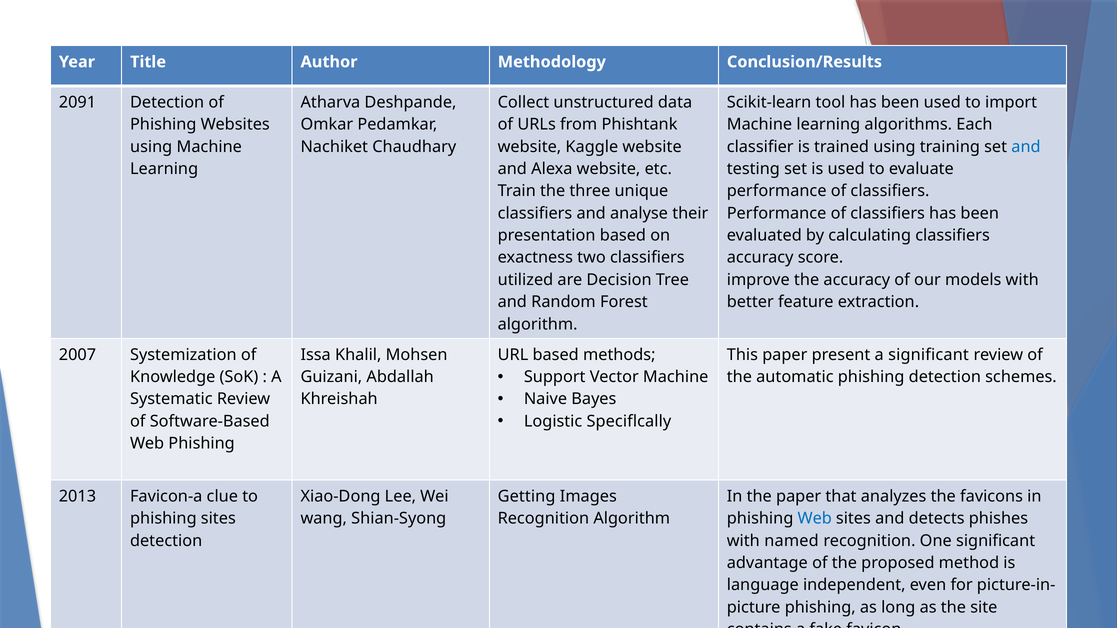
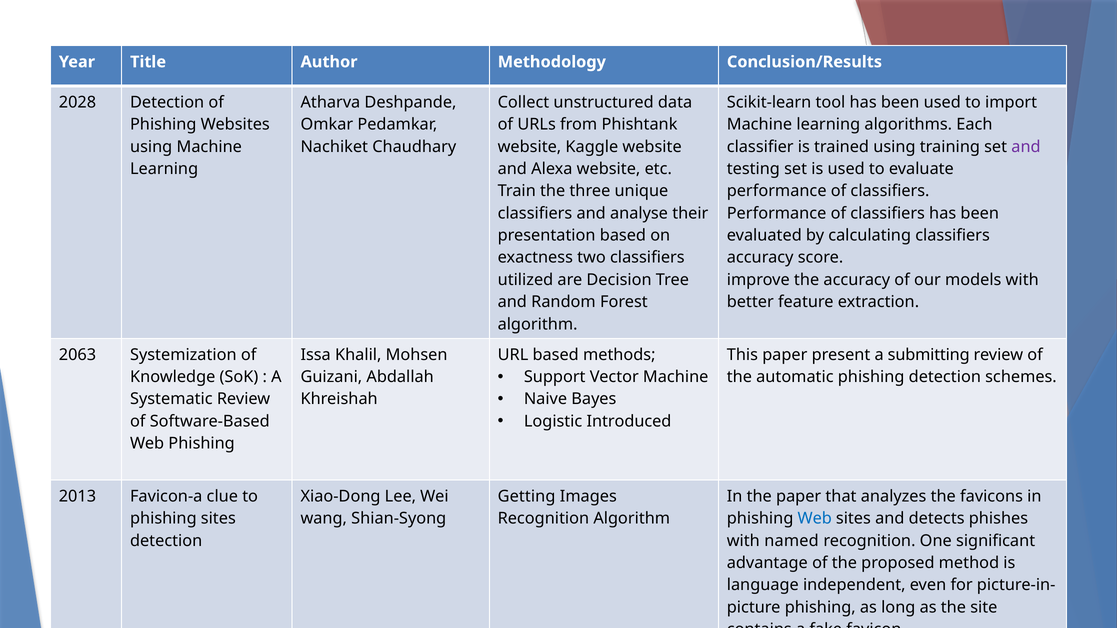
2091: 2091 -> 2028 (77, 102)
and colour: blue -> purple (1026, 147)
2007: 2007 -> 2063 (77, 355)
a significant: significant -> submitting (929, 355)
Speciflcally: Speciflcally -> Introduced (629, 422)
